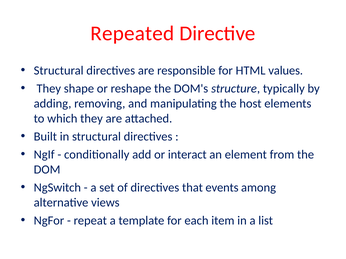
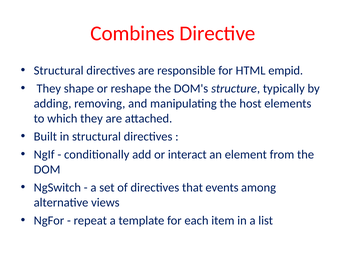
Repeated: Repeated -> Combines (133, 33)
values: values -> empid (286, 71)
